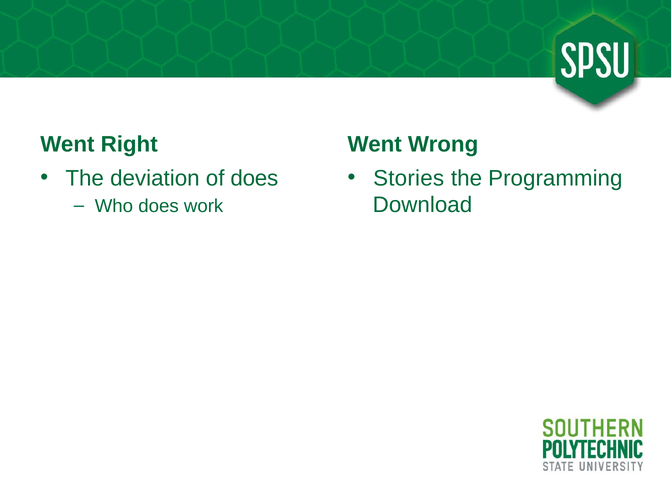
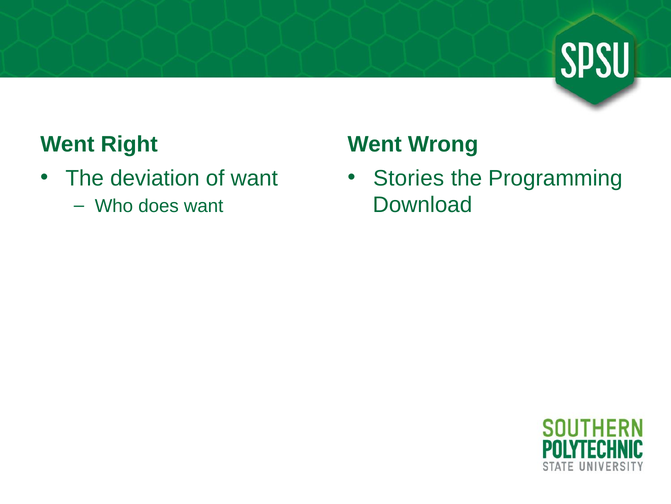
of does: does -> want (254, 178)
does work: work -> want (204, 206)
